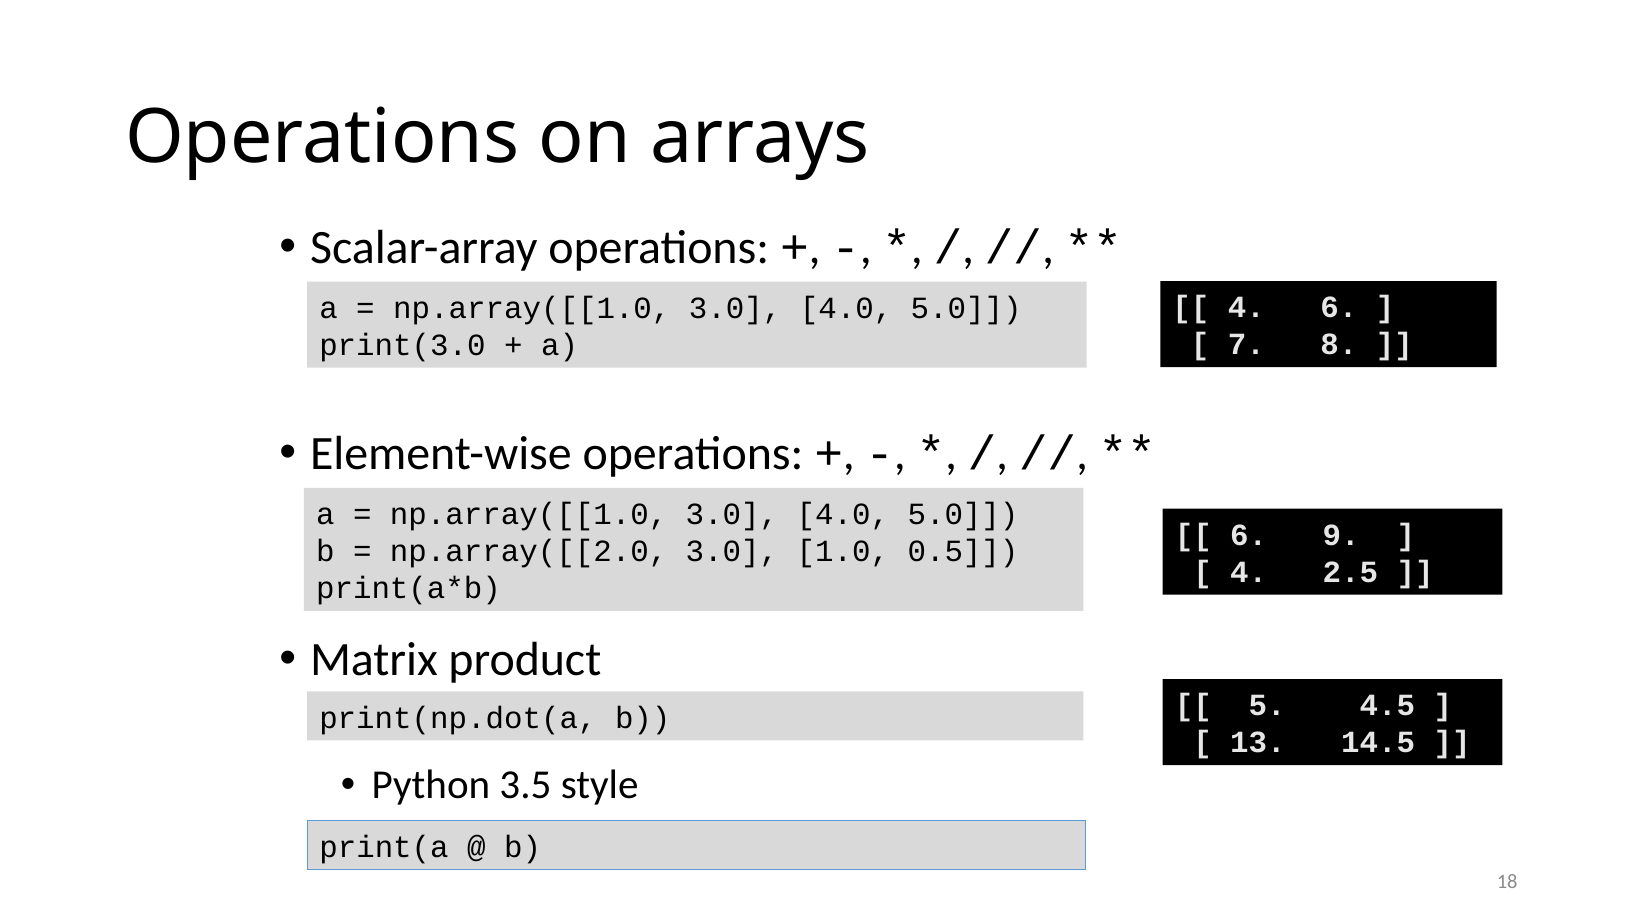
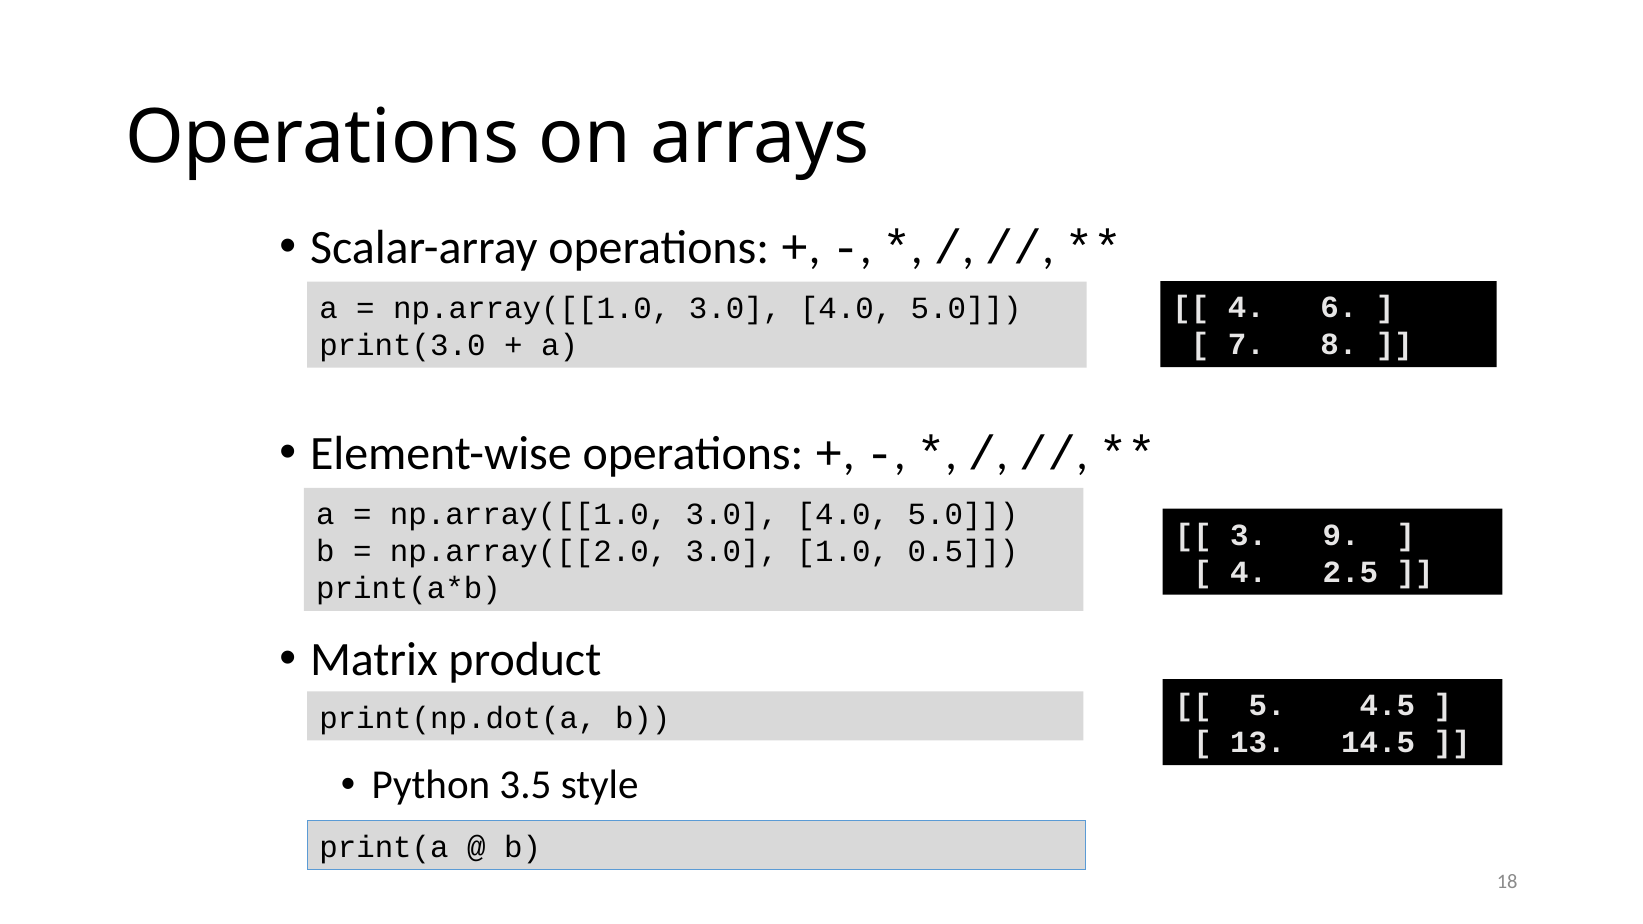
6: 6 -> 3 (1249, 535)
